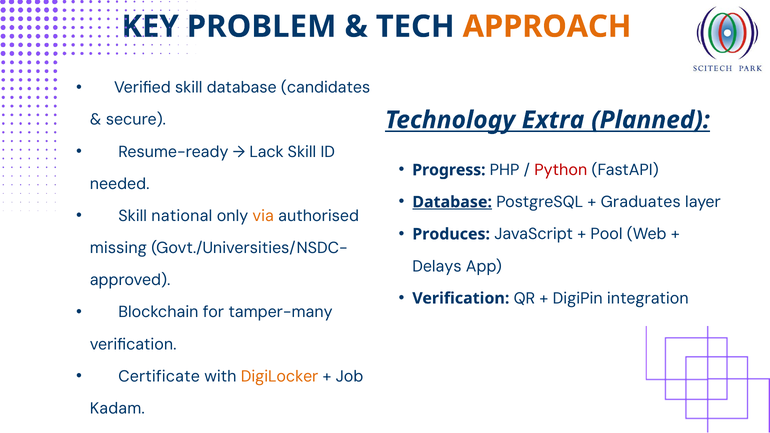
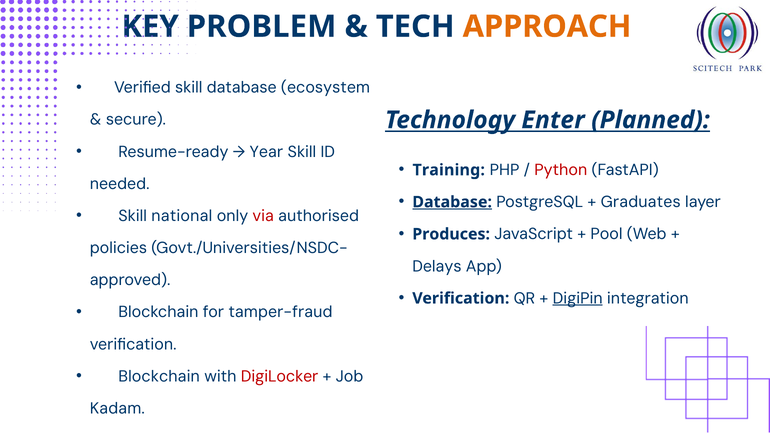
candidates: candidates -> ecosystem (326, 88)
Extra: Extra -> Enter (553, 120)
Lack: Lack -> Year (266, 152)
Progress: Progress -> Training (449, 170)
via colour: orange -> red (263, 216)
missing: missing -> policies (118, 248)
DigiPin underline: none -> present (578, 298)
tamper-many: tamper-many -> tamper-fraud (280, 312)
Certificate: Certificate -> Blockchain (159, 376)
DigiLocker colour: orange -> red (280, 376)
